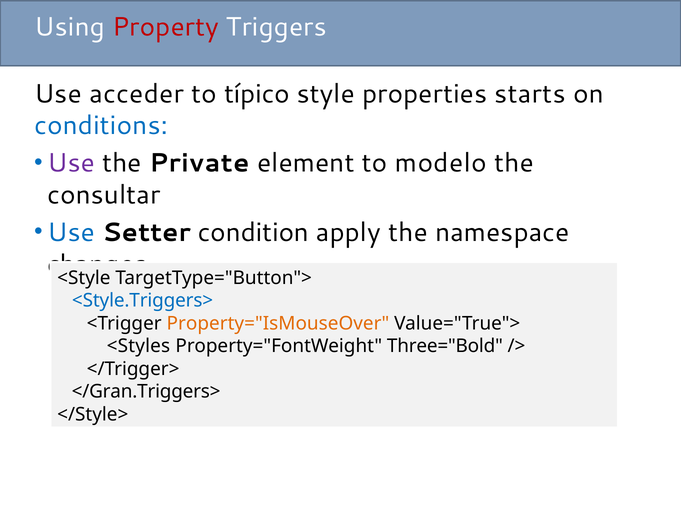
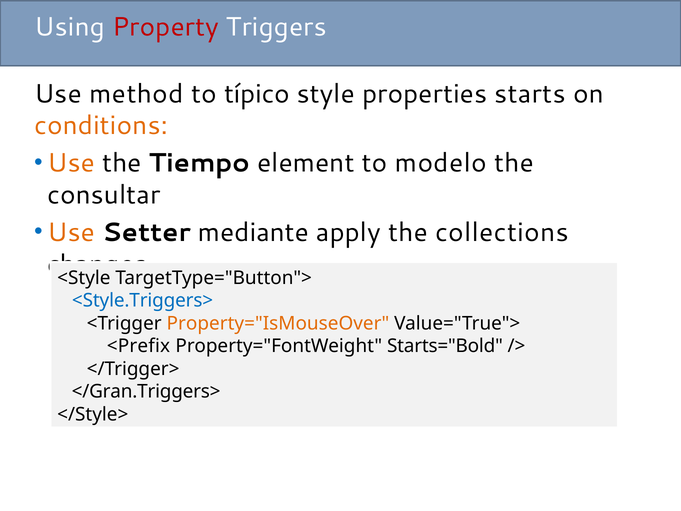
acceder: acceder -> method (137, 94)
conditions colour: blue -> orange (101, 126)
Use colour: purple -> orange (71, 163)
Private: Private -> Tiempo (200, 163)
Use colour: blue -> orange (71, 232)
condition: condition -> mediante (253, 232)
namespace: namespace -> collections (502, 232)
<Styles: <Styles -> <Prefix (138, 346)
Three="Bold: Three="Bold -> Starts="Bold (445, 346)
